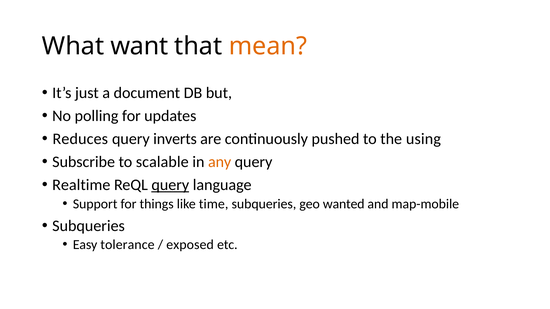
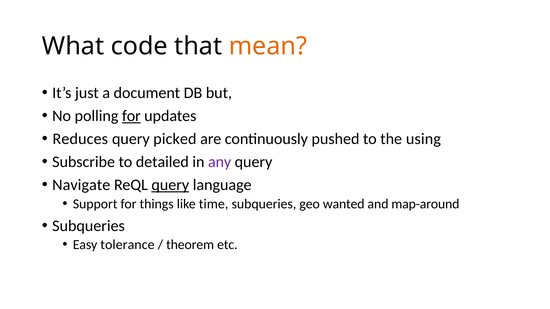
want: want -> code (139, 46)
for underline: none -> present (131, 116)
inverts: inverts -> picked (175, 139)
scalable: scalable -> detailed (162, 162)
any colour: orange -> purple (220, 162)
Realtime: Realtime -> Navigate (81, 185)
map-mobile: map-mobile -> map-around (425, 204)
exposed: exposed -> theorem (190, 245)
